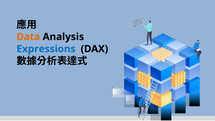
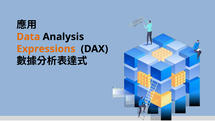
Expressions colour: blue -> orange (46, 49)
